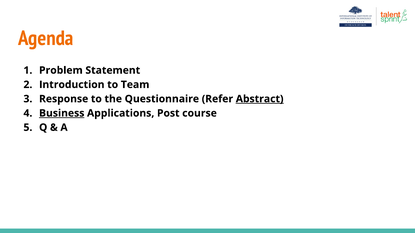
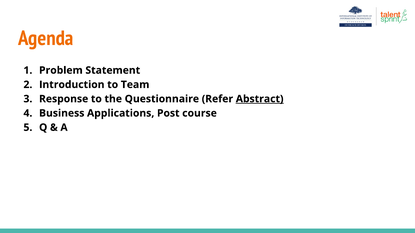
Business underline: present -> none (62, 113)
